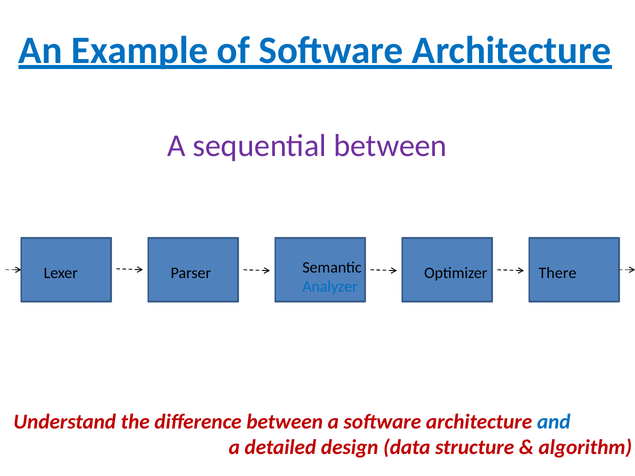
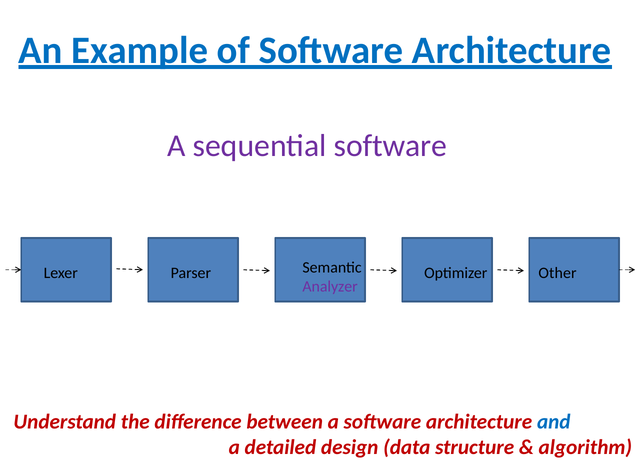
sequential between: between -> software (390, 146)
There: There -> Other (558, 273)
Analyzer colour: blue -> purple (330, 287)
